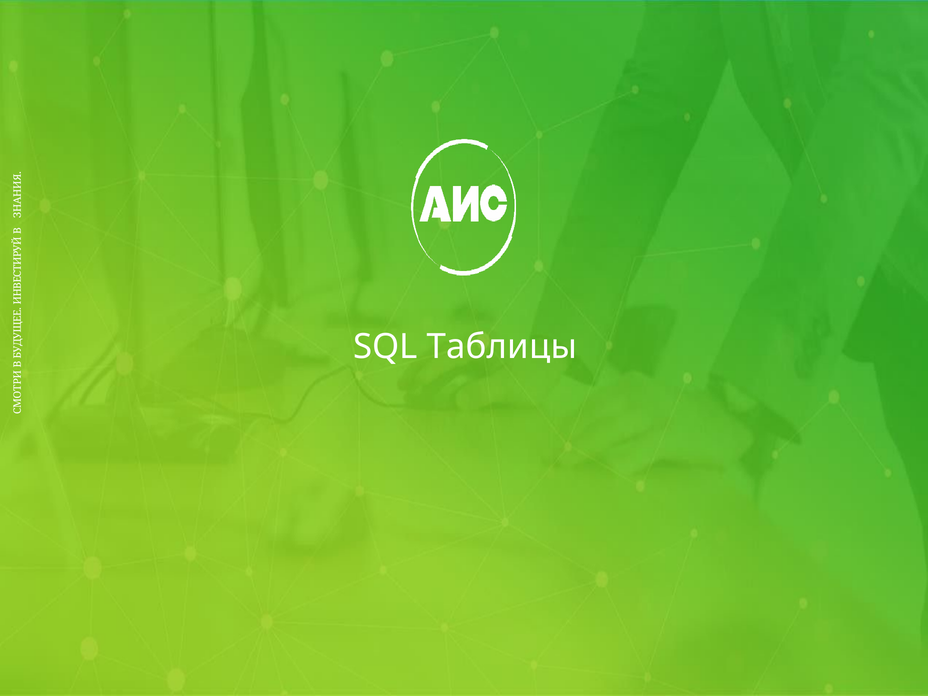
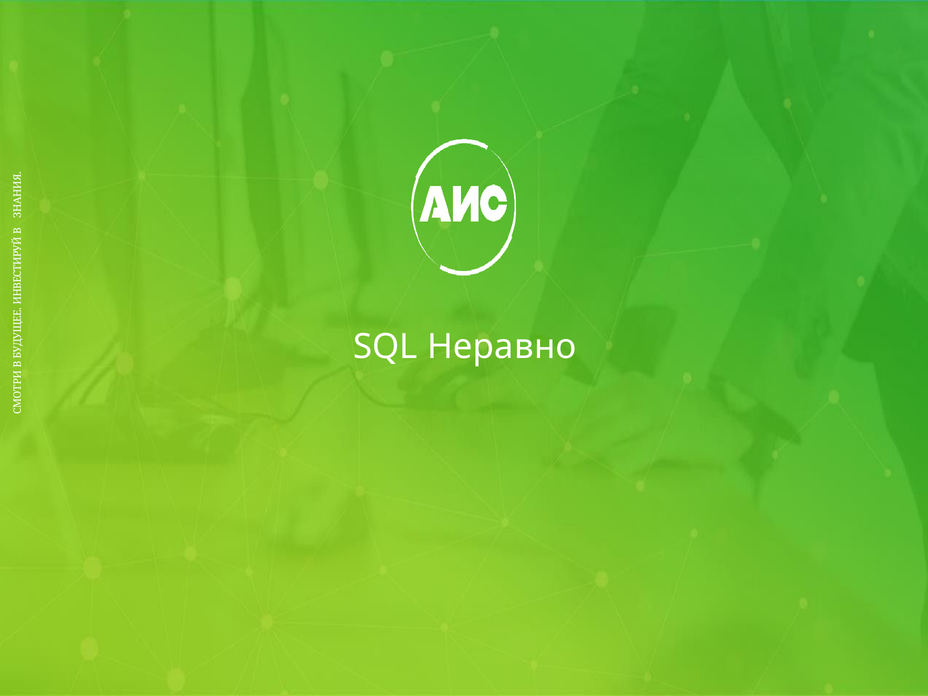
Таблицы: Таблицы -> Неравно (502, 347)
